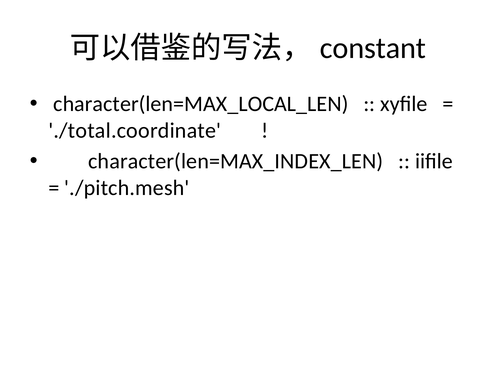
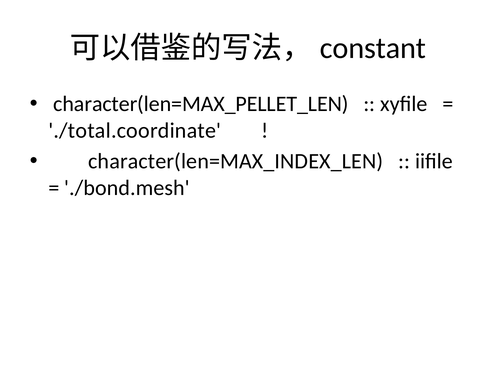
character(len=MAX_LOCAL_LEN: character(len=MAX_LOCAL_LEN -> character(len=MAX_PELLET_LEN (201, 104)
./pitch.mesh: ./pitch.mesh -> ./bond.mesh (127, 188)
